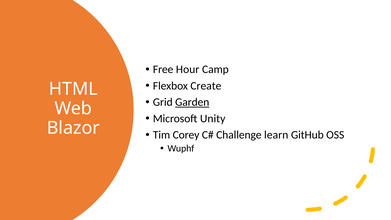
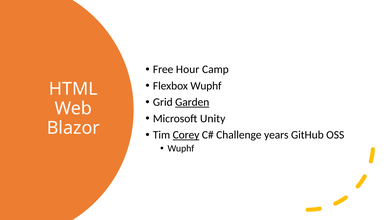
Flexbox Create: Create -> Wuphf (206, 86)
Corey underline: none -> present (186, 135)
learn: learn -> years (276, 135)
